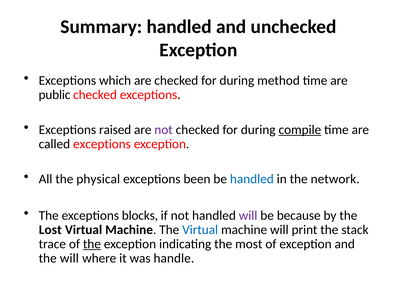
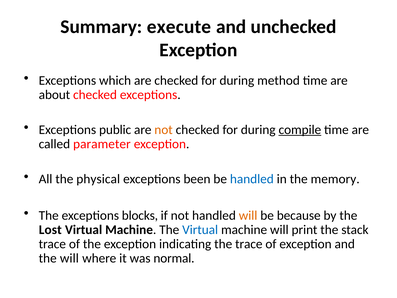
Summary handled: handled -> execute (179, 27)
public: public -> about (54, 95)
raised: raised -> public (115, 130)
not colour: purple -> orange (164, 130)
called exceptions: exceptions -> parameter (102, 144)
network: network -> memory (335, 179)
will colour: purple -> orange (248, 215)
the underline: present -> none (92, 244)
the most: most -> trace (249, 244)
handle: handle -> normal (174, 258)
